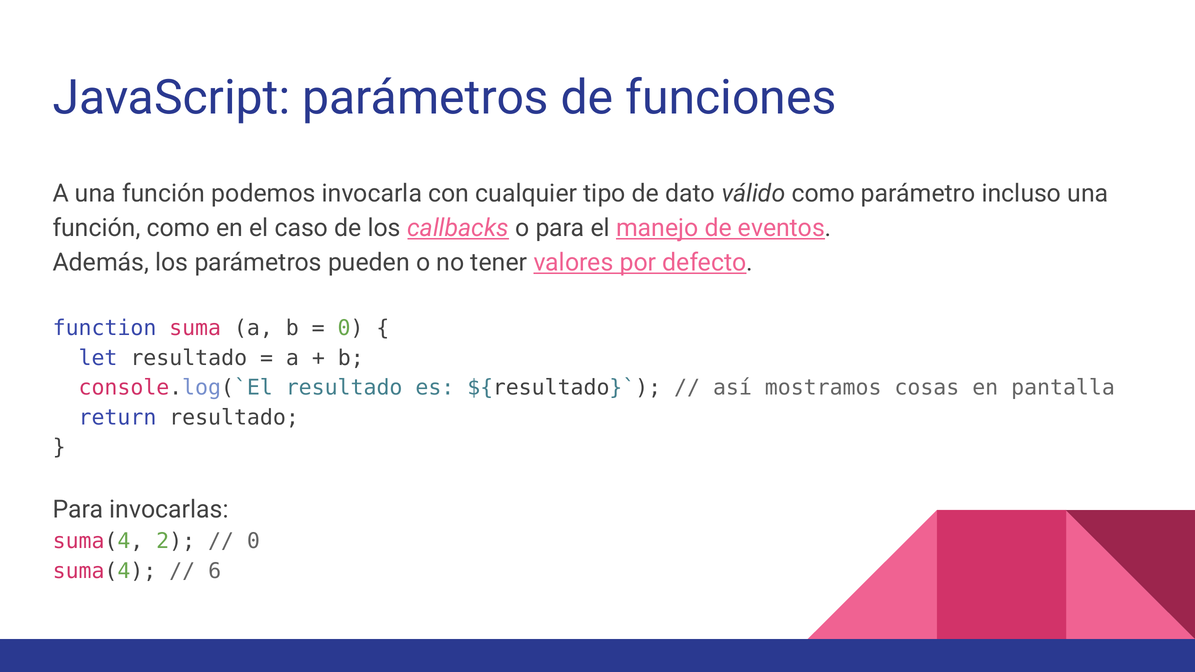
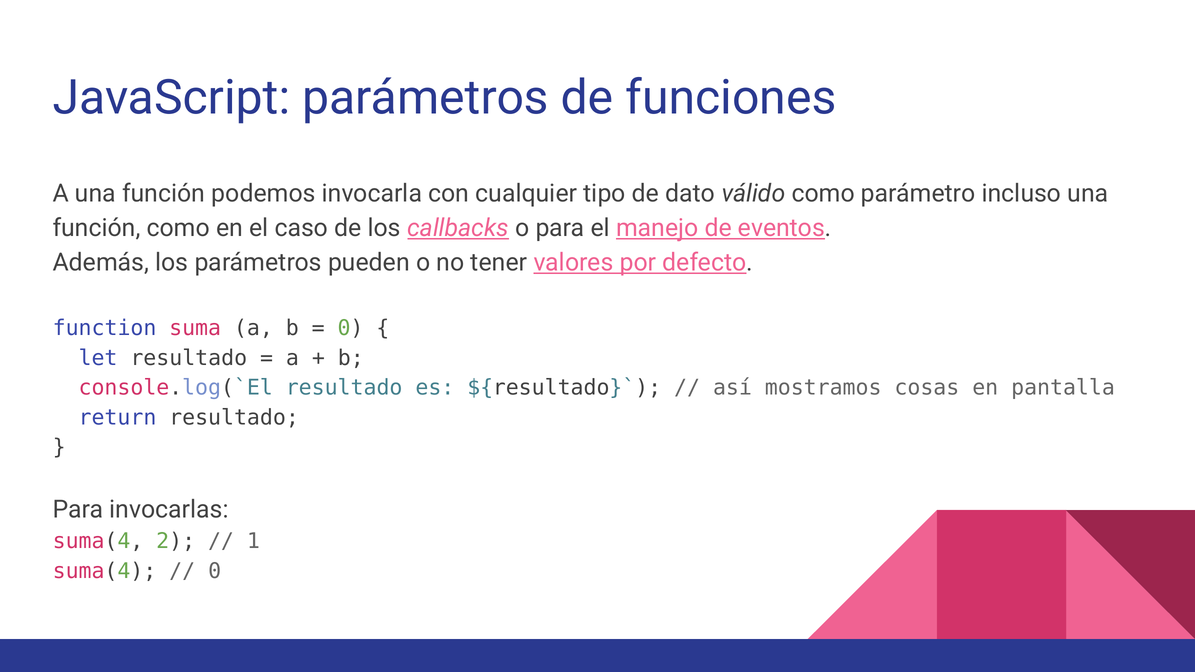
0: 0 -> 1 (253, 541)
6: 6 -> 0 (215, 571)
